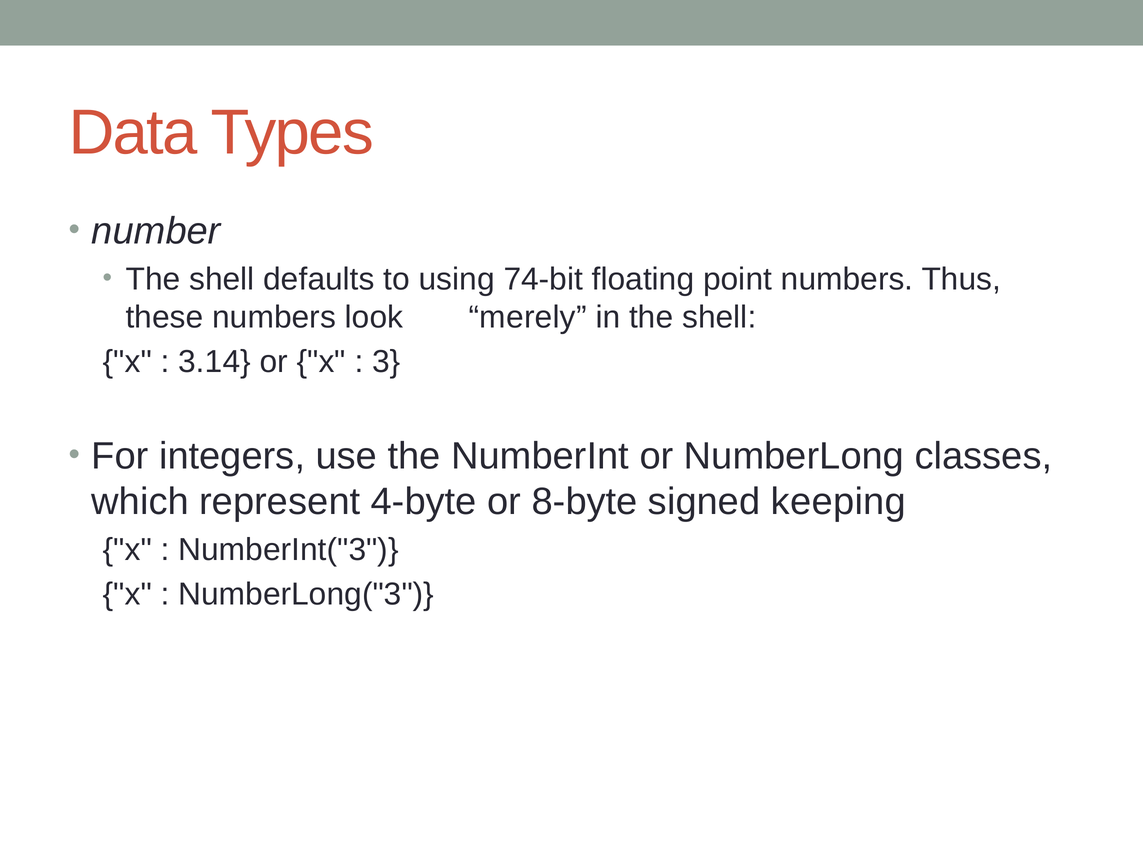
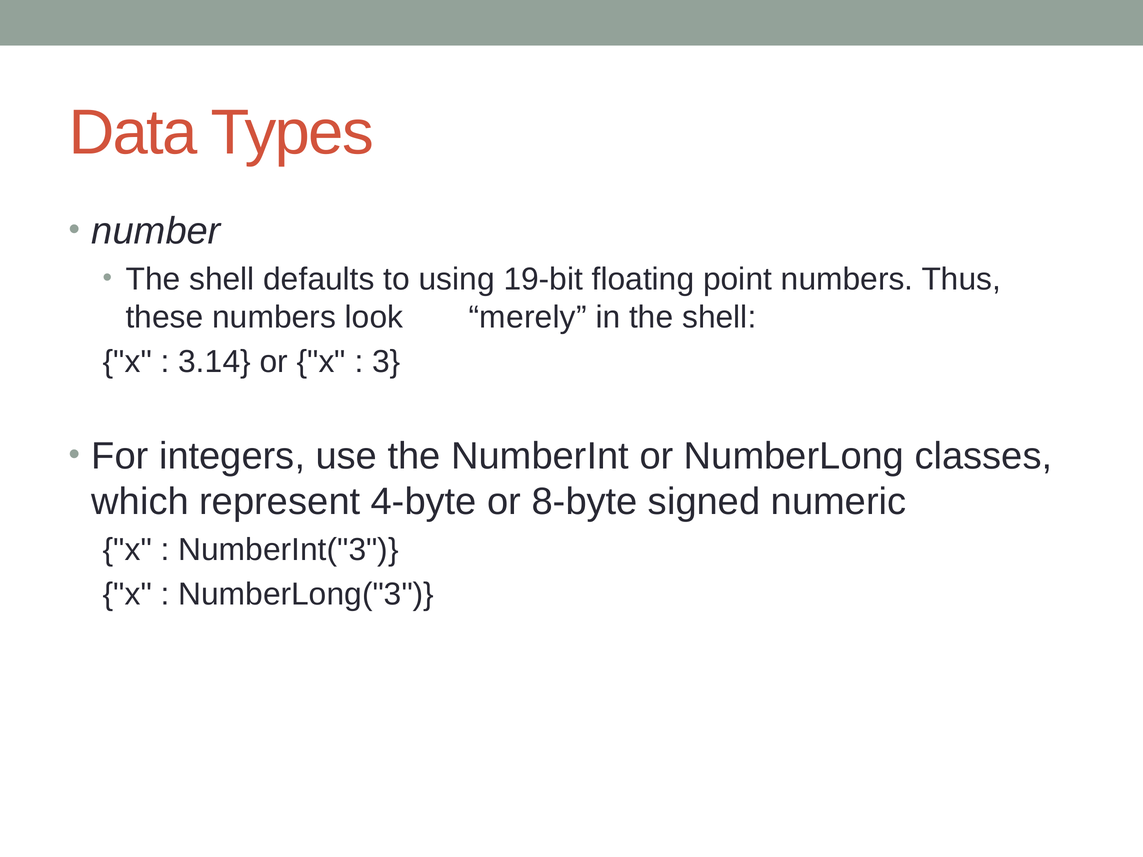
74-bit: 74-bit -> 19-bit (543, 279)
keeping: keeping -> numeric (839, 502)
